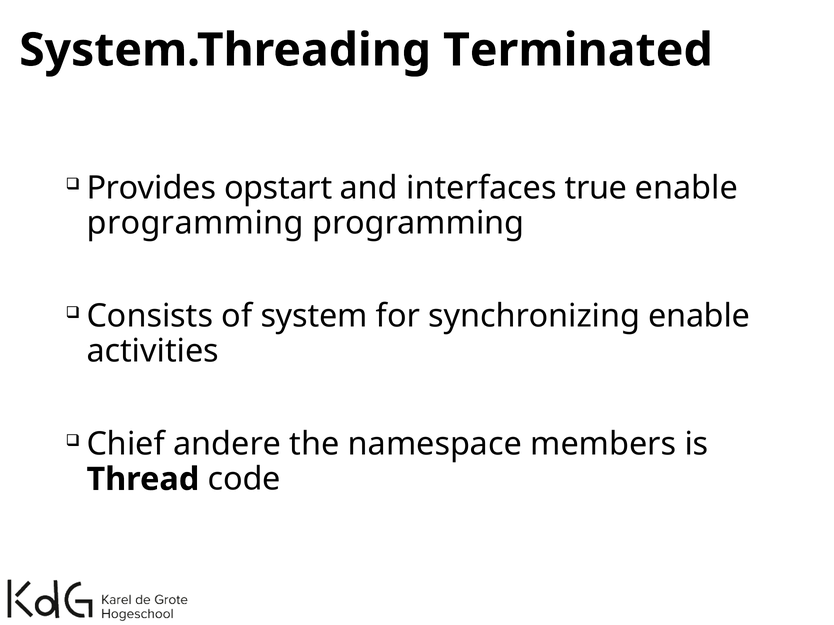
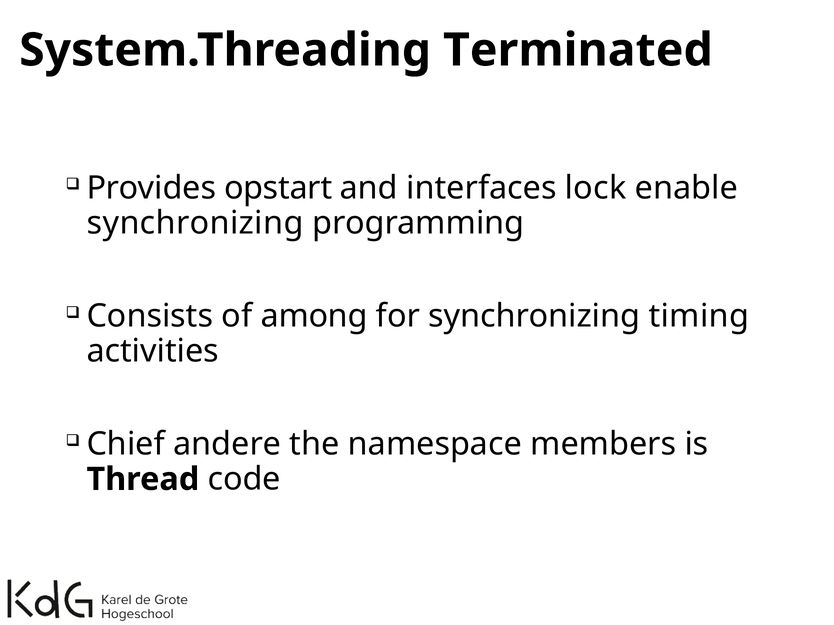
true: true -> lock (596, 188)
programming: programming -> synchronizing (195, 223)
system: system -> among (314, 316)
synchronizing enable: enable -> timing (699, 316)
